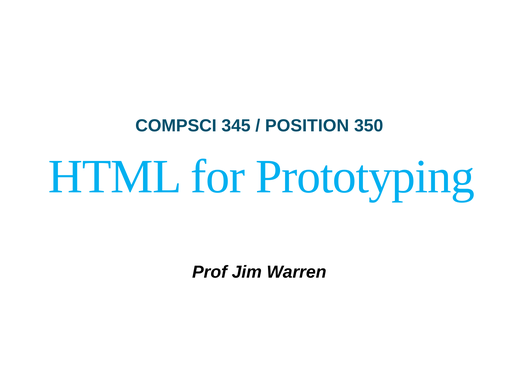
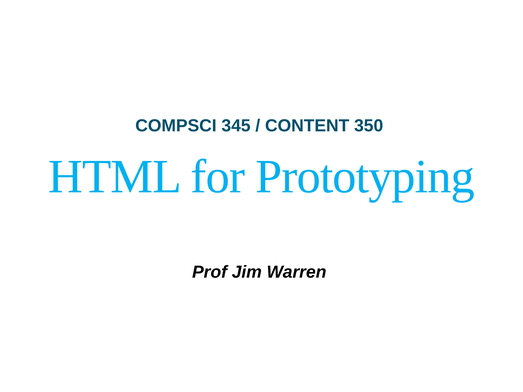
POSITION: POSITION -> CONTENT (307, 126)
